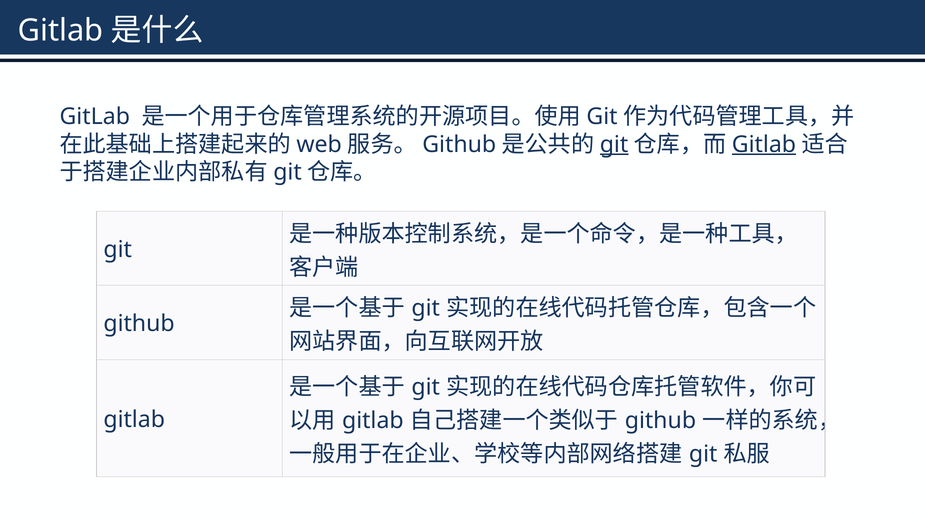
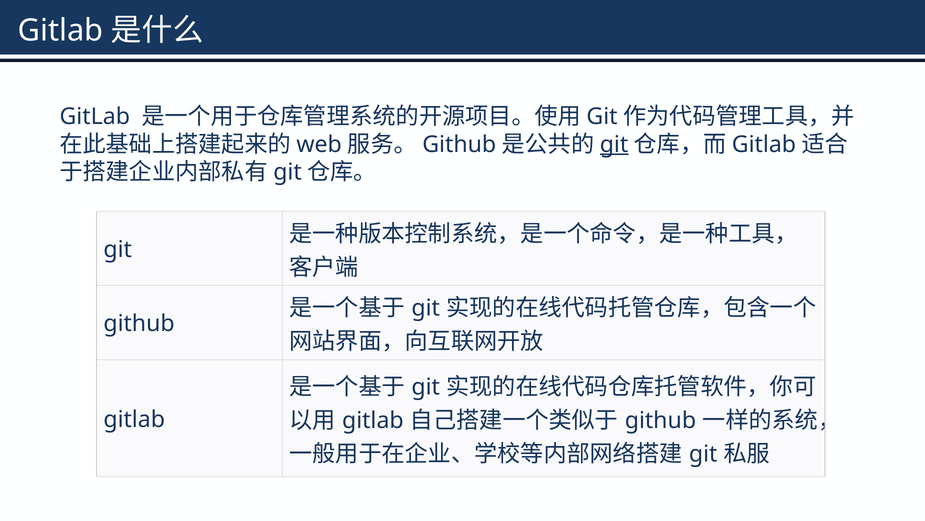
Gitlab underline: present -> none (764, 144)
